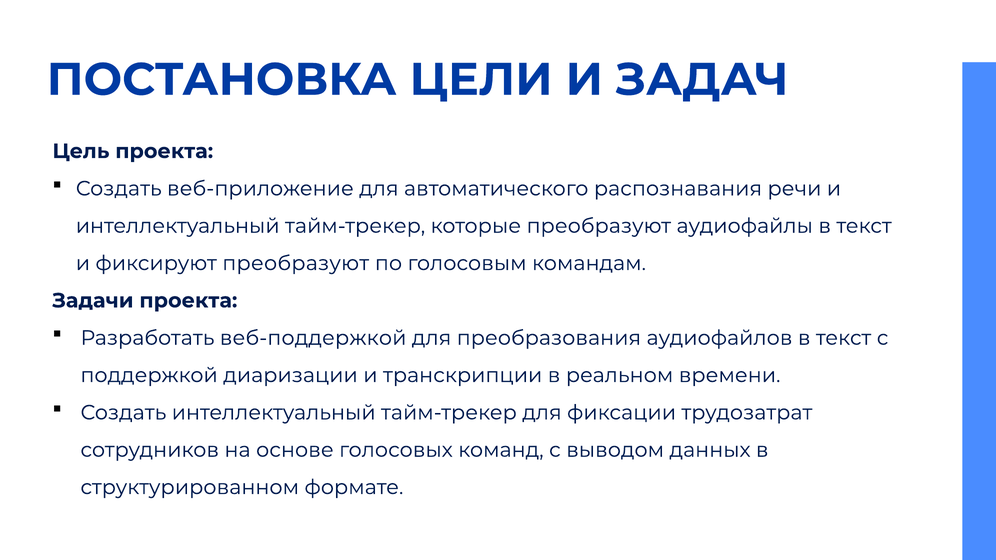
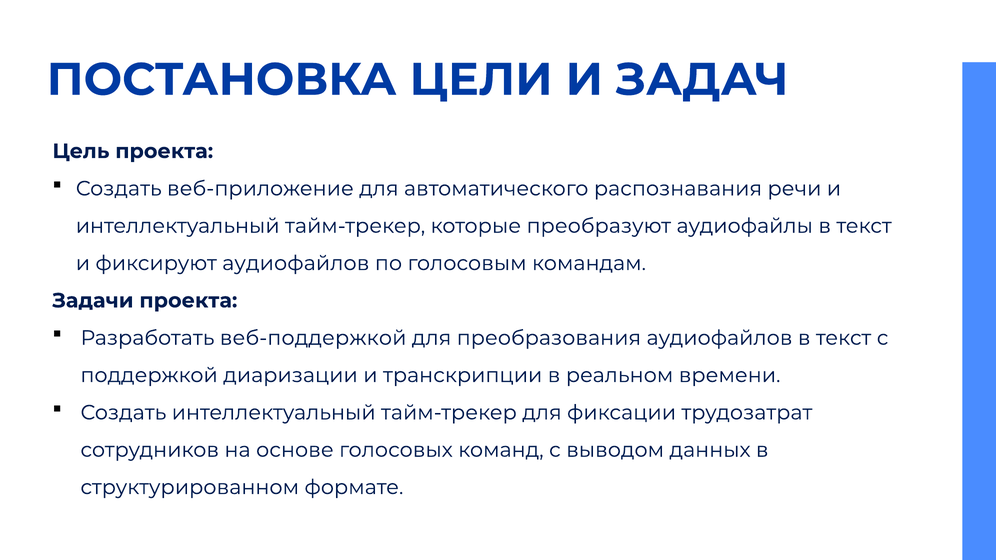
фиксируют преобразуют: преобразуют -> аудиофайлов (296, 263)
